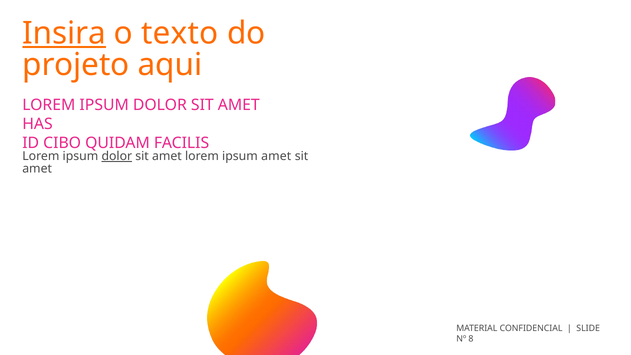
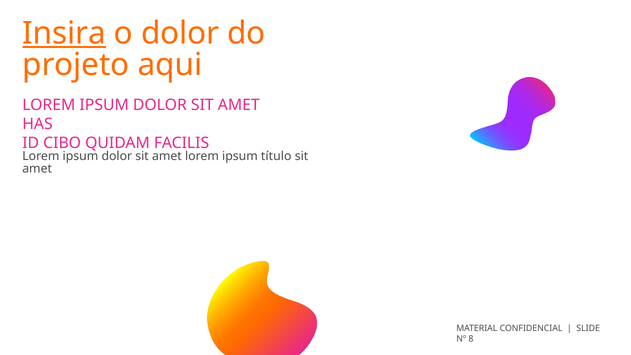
o texto: texto -> dolor (180, 33)
dolor underline: present -> none (117, 156)
ipsum amet: amet -> título (276, 156)
